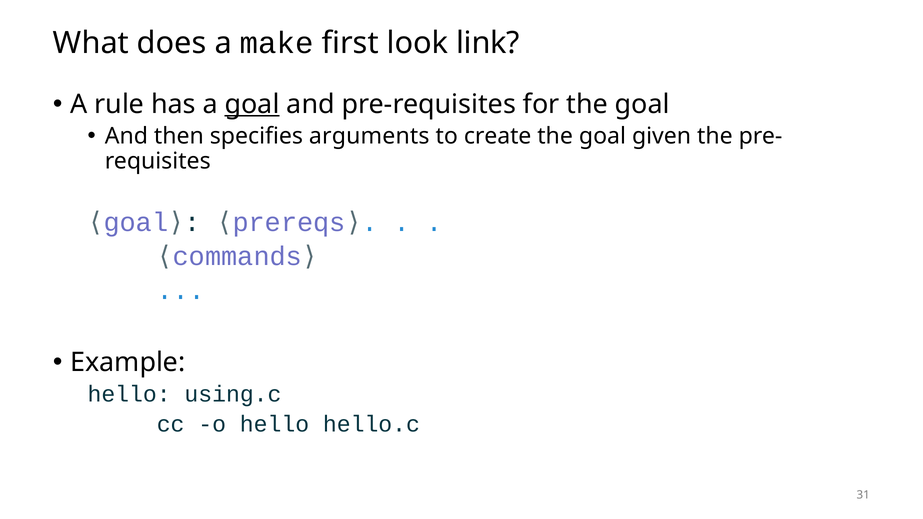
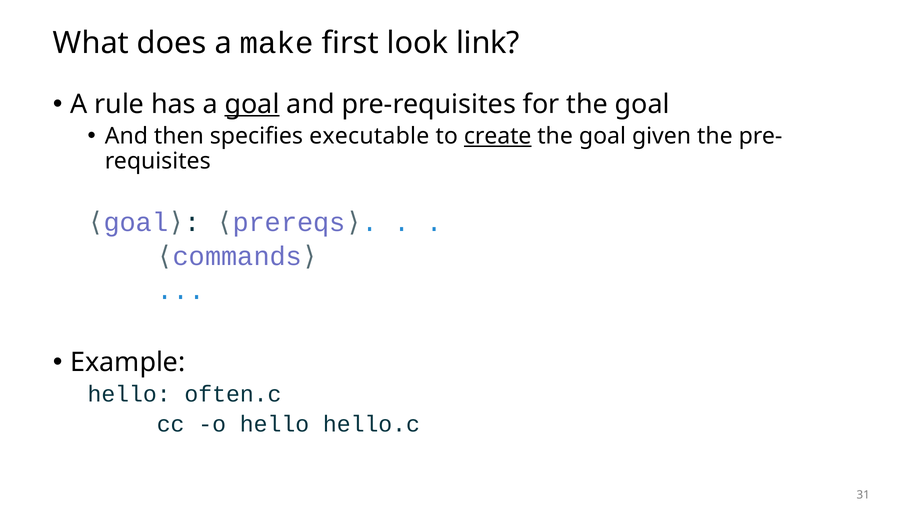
arguments: arguments -> executable (369, 136)
create underline: none -> present (498, 136)
using.c: using.c -> often.c (233, 394)
